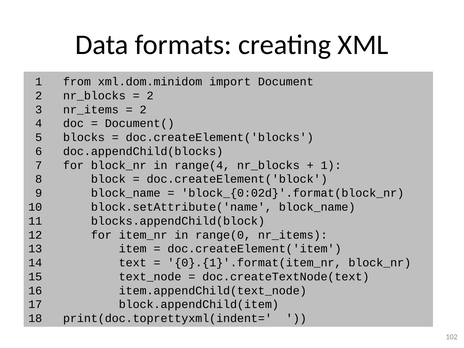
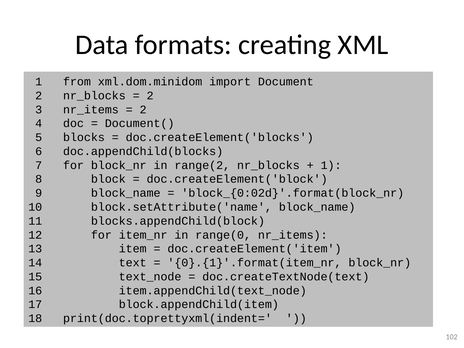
range(4: range(4 -> range(2 (202, 165)
